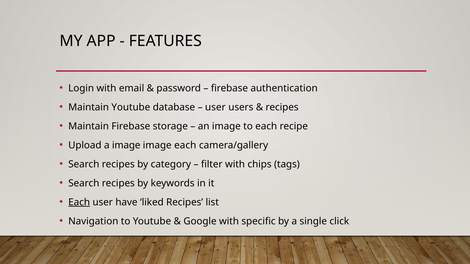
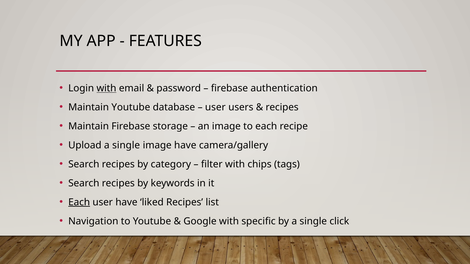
with underline: none -> present (106, 88)
Upload a image: image -> single (126, 145)
image each: each -> have (185, 145)
